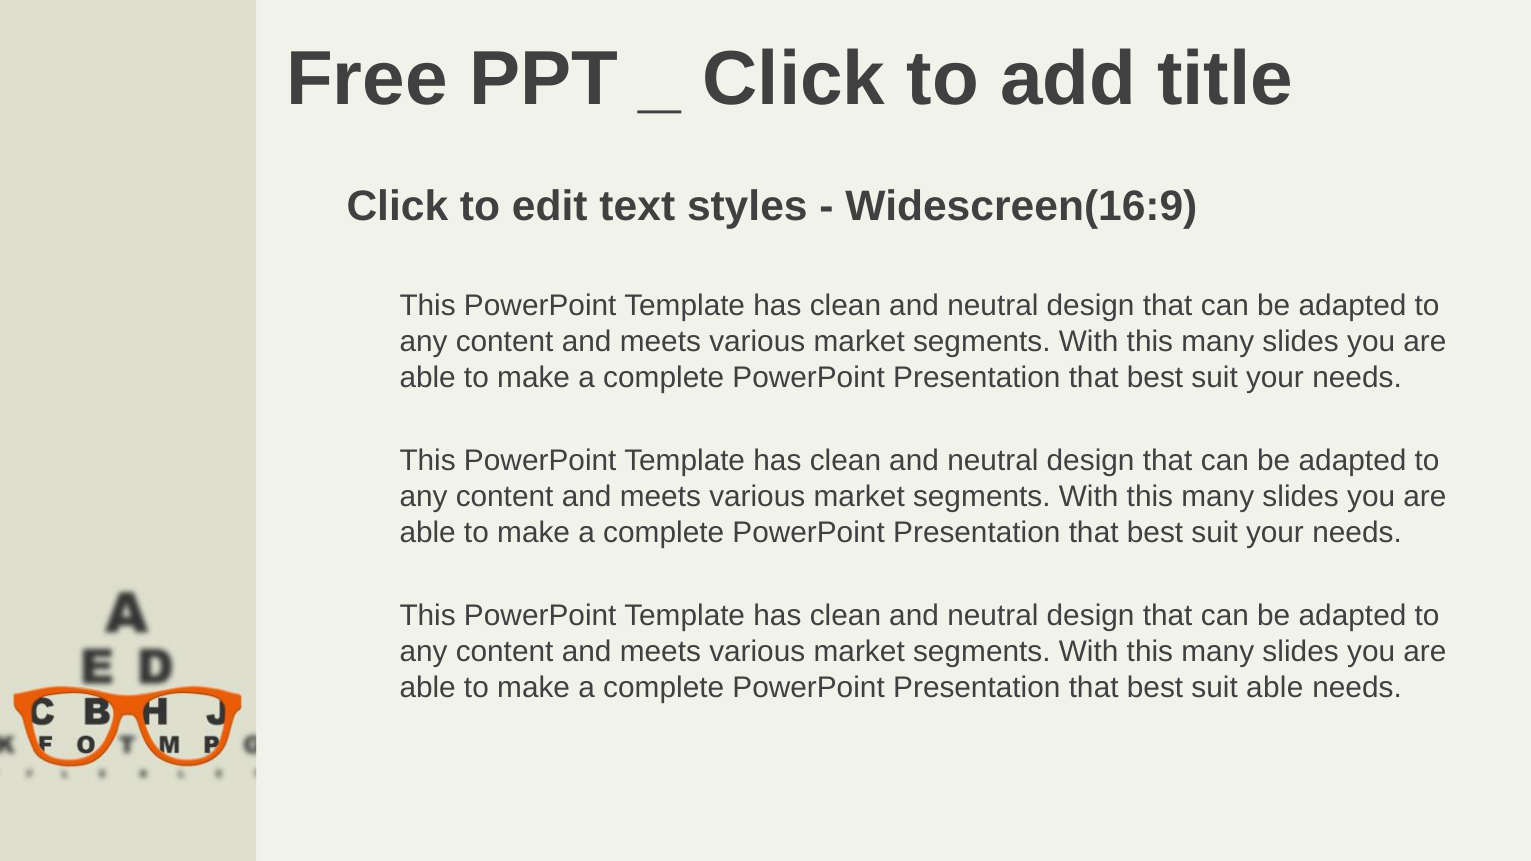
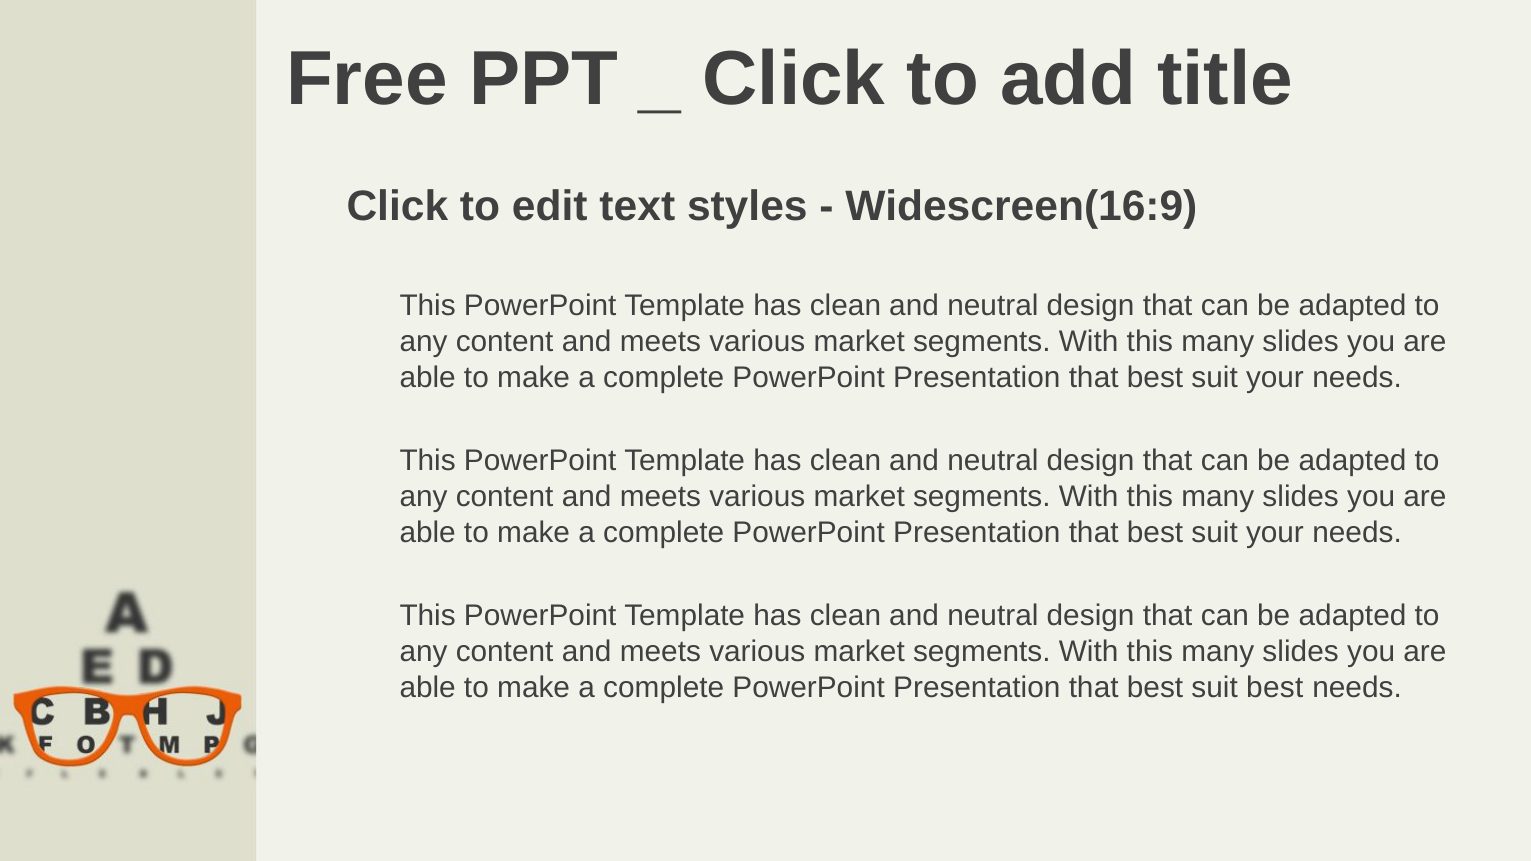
suit able: able -> best (1275, 687)
